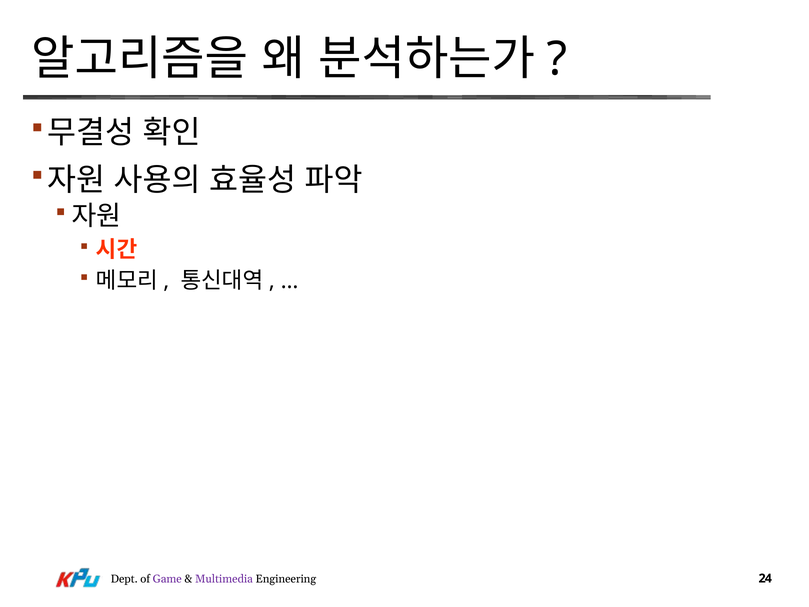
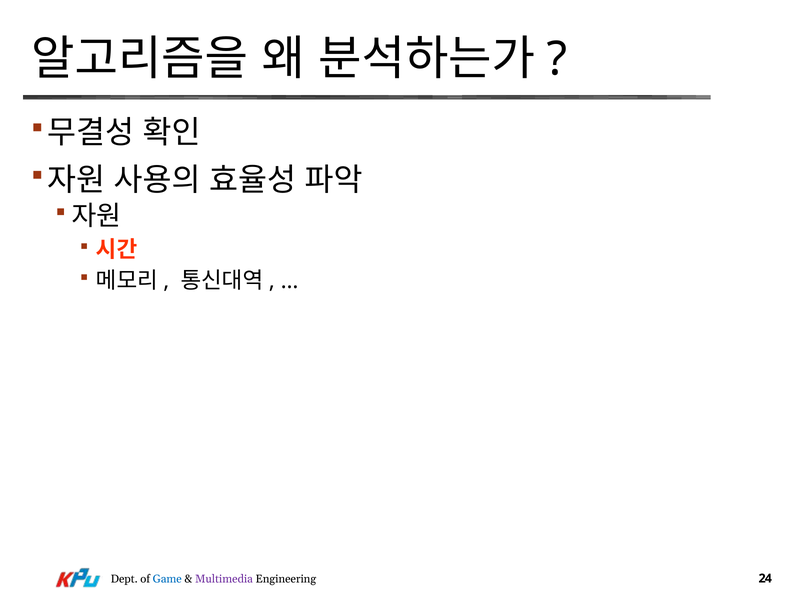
Game colour: purple -> blue (167, 579)
